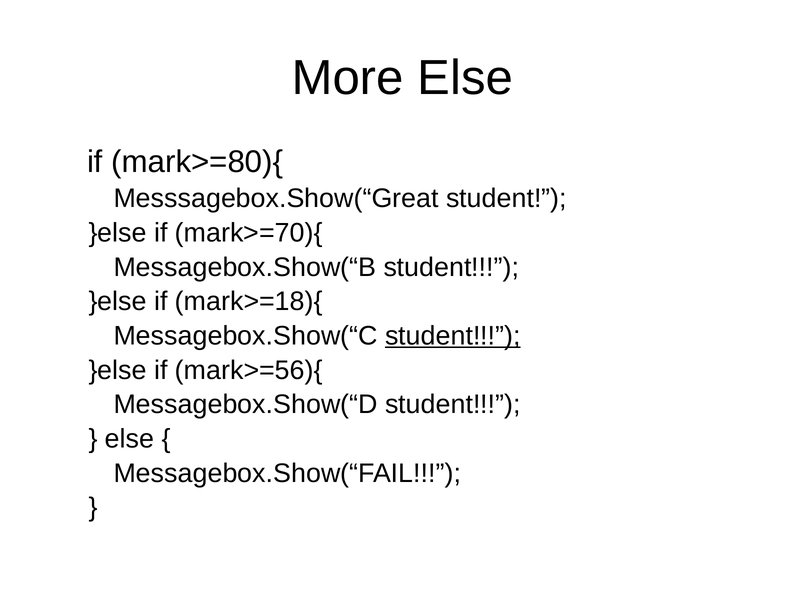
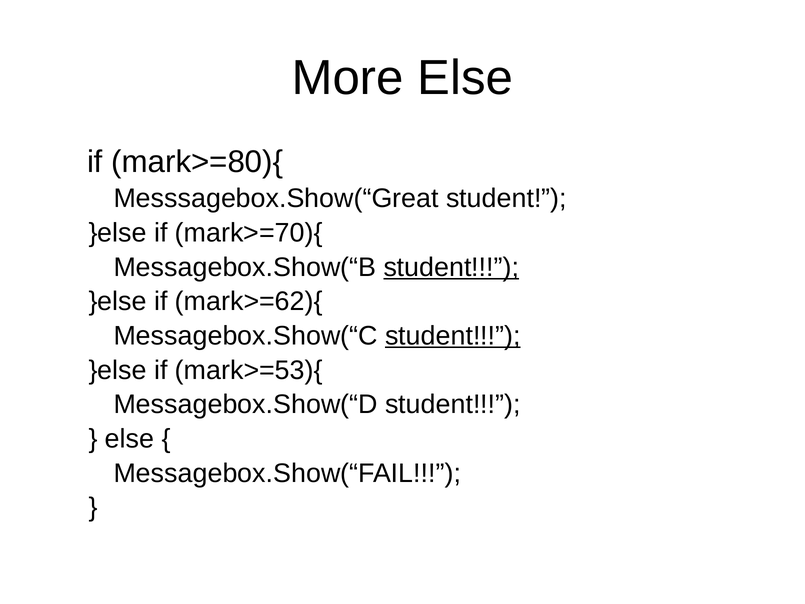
student underline: none -> present (451, 267)
mark>=18){: mark>=18){ -> mark>=62){ (249, 301)
mark>=56){: mark>=56){ -> mark>=53){ (249, 370)
